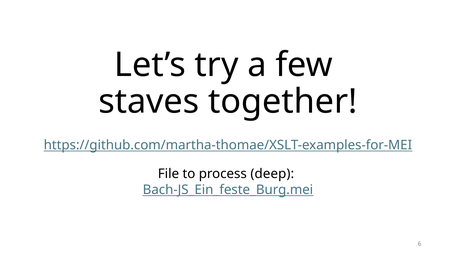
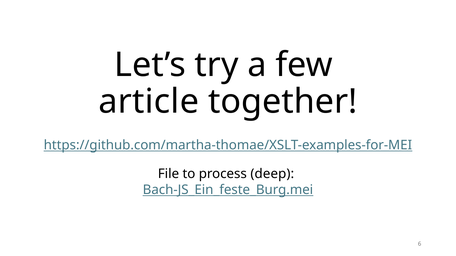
staves: staves -> article (149, 102)
